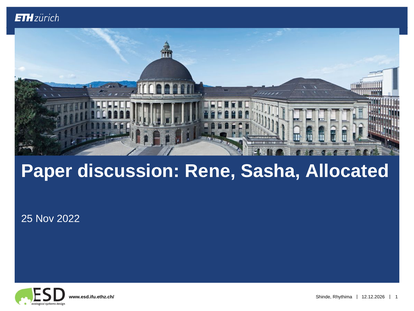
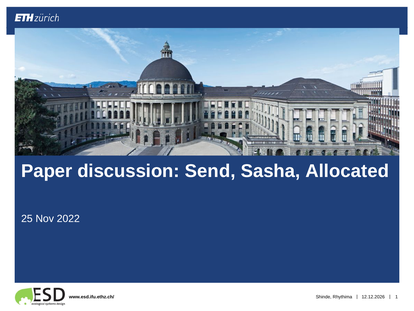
Rene: Rene -> Send (210, 171)
